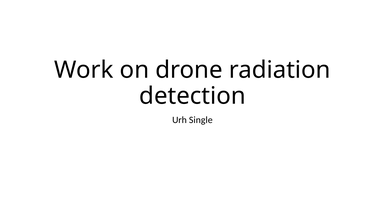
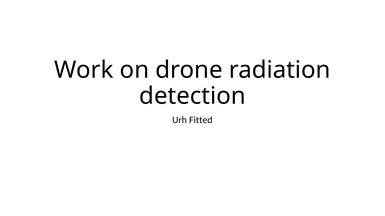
Single: Single -> Fitted (201, 120)
